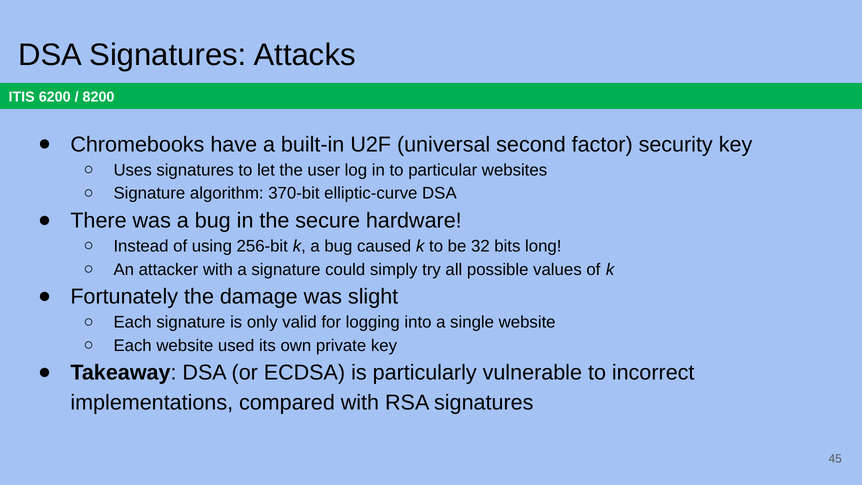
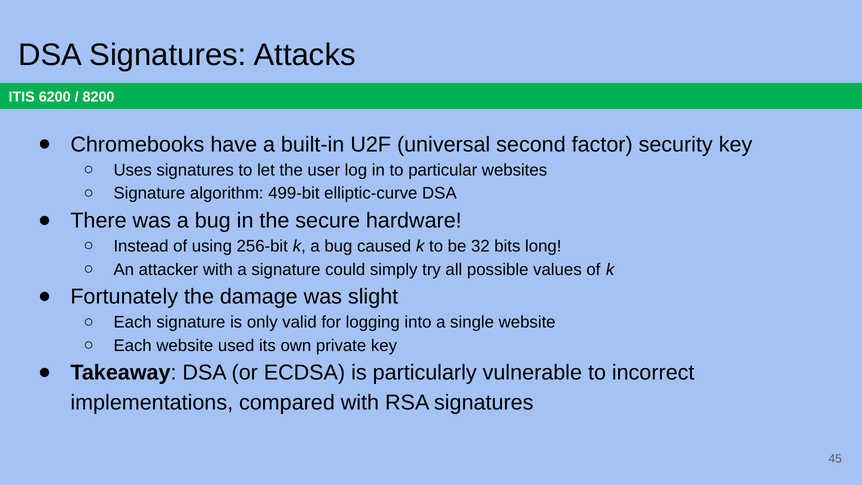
370-bit: 370-bit -> 499-bit (294, 193)
